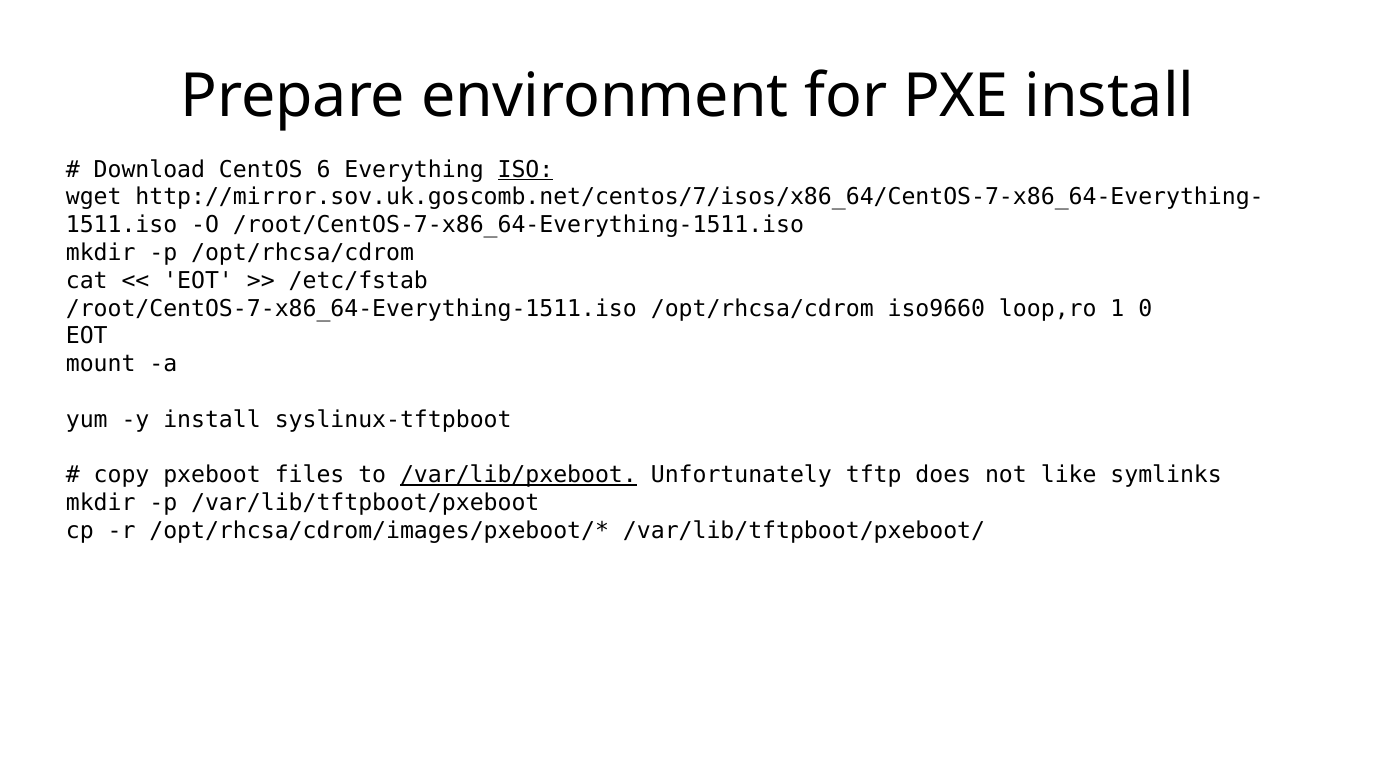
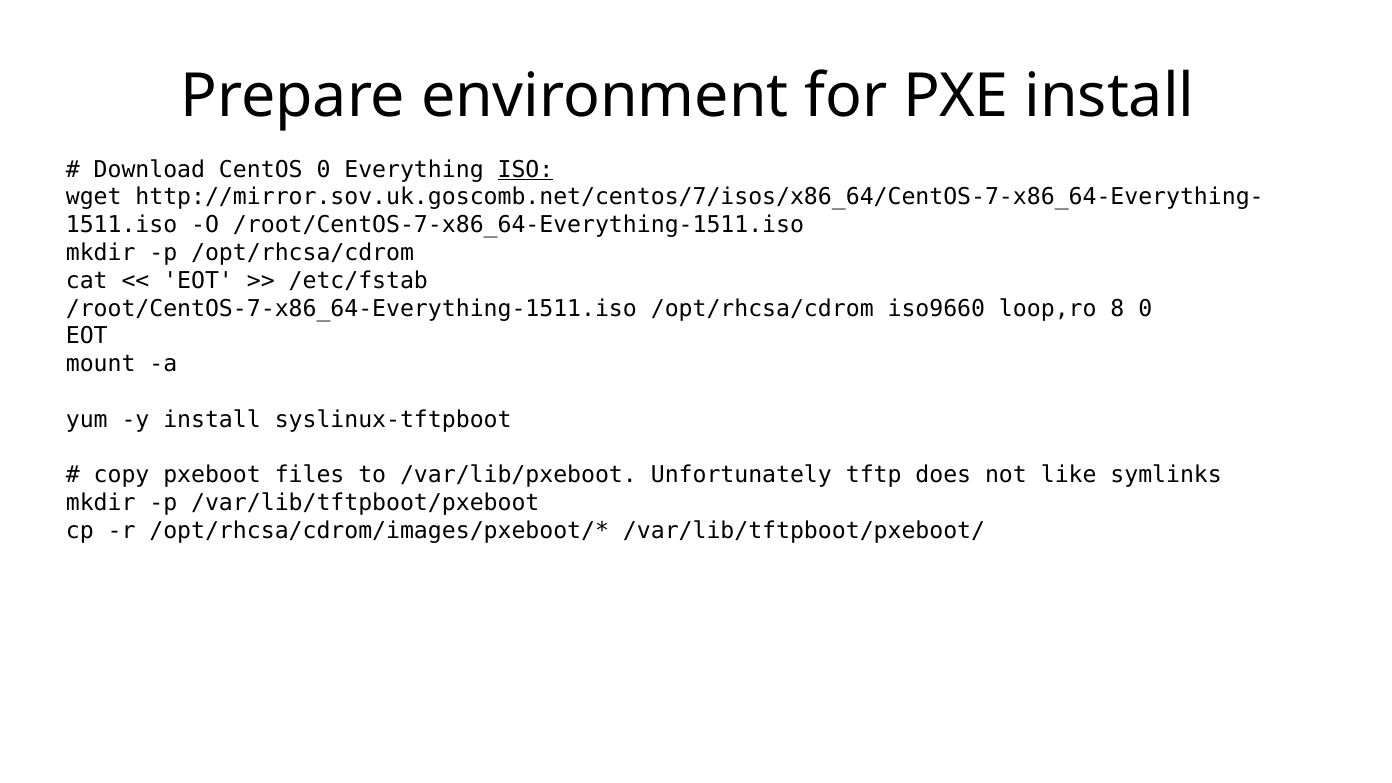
CentOS 6: 6 -> 0 (324, 170)
1: 1 -> 8 (1117, 308)
/var/lib/pxeboot underline: present -> none (518, 475)
